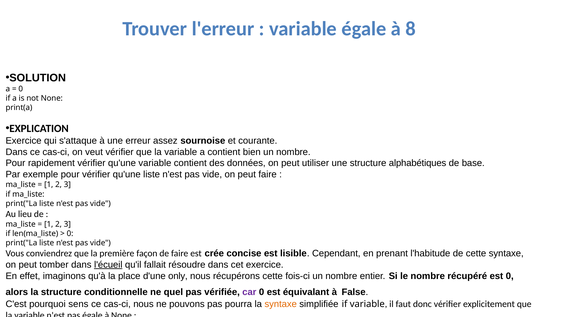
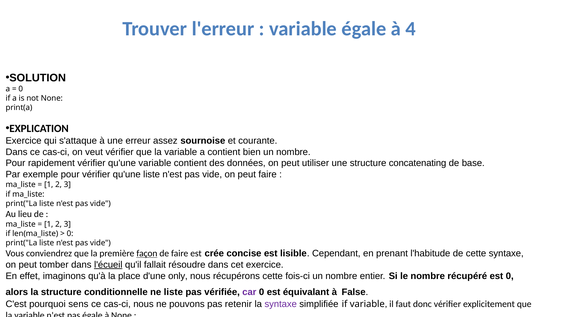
8: 8 -> 4 (411, 29)
alphabétiques: alphabétiques -> concatenating (418, 163)
façon underline: none -> present (147, 253)
ne quel: quel -> liste (173, 292)
pas pourra: pourra -> retenir (238, 304)
syntaxe colour: orange -> purple (281, 304)
